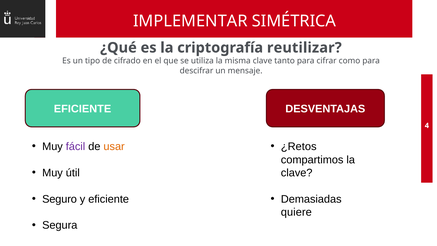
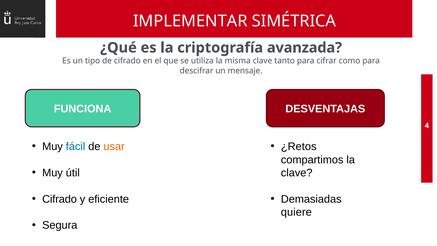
reutilizar: reutilizar -> avanzada (304, 48)
EFICIENTE: EFICIENTE -> FUNCIONA (83, 109)
fácil colour: purple -> blue (76, 147)
Seguro: Seguro -> Cifrado (60, 199)
